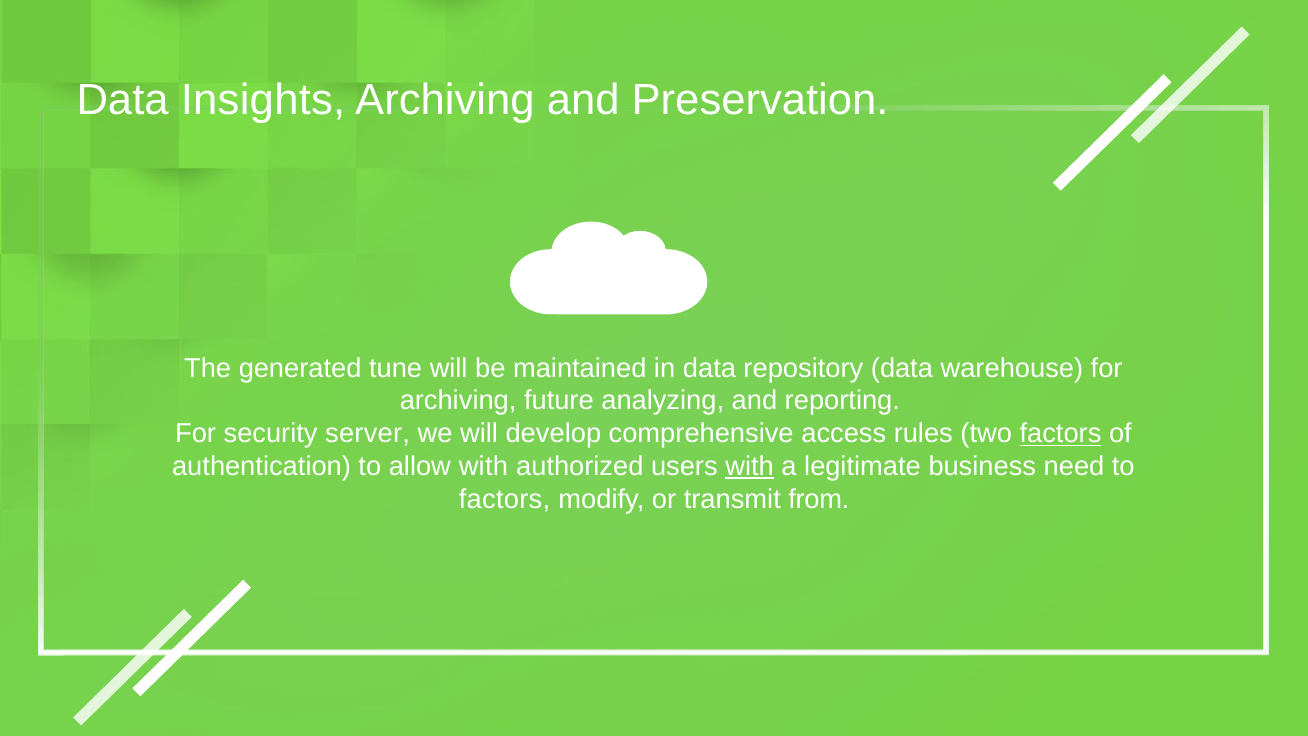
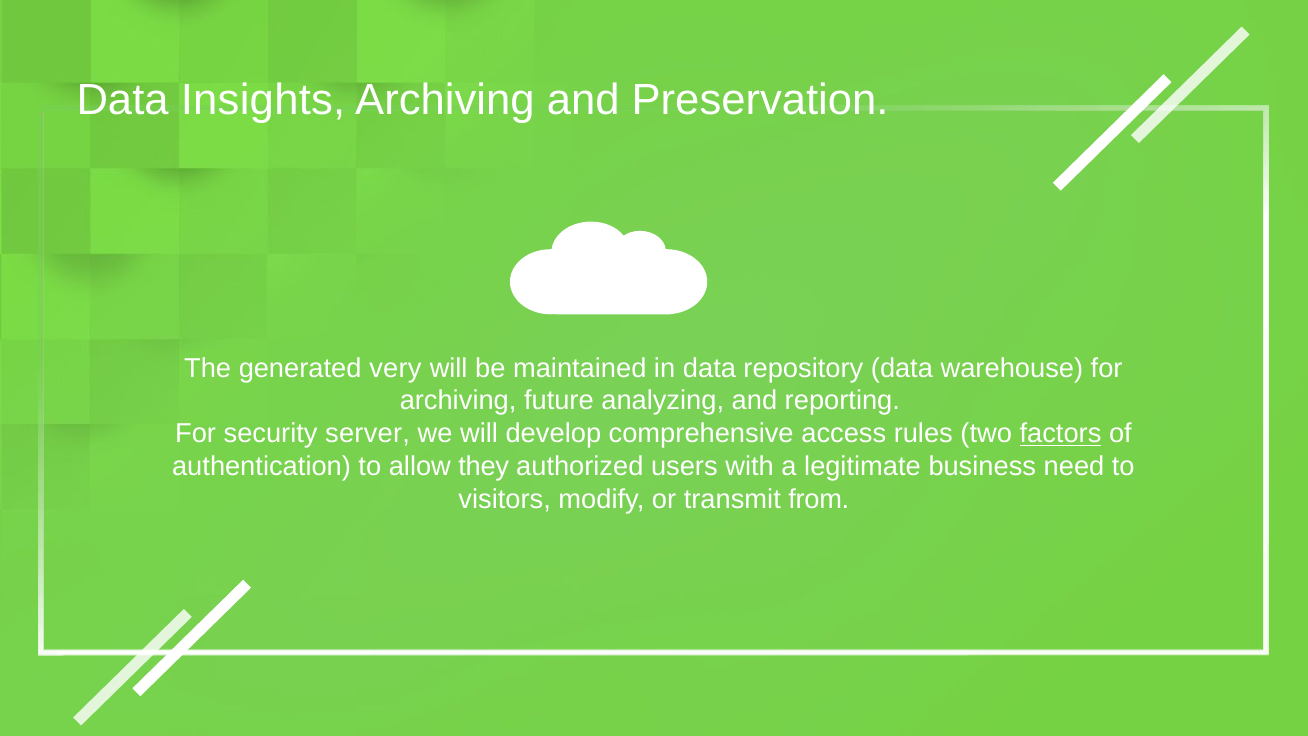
tune: tune -> very (395, 368)
allow with: with -> they (484, 466)
with underline: present -> none (750, 466)
factors: factors -> visitors (505, 499)
